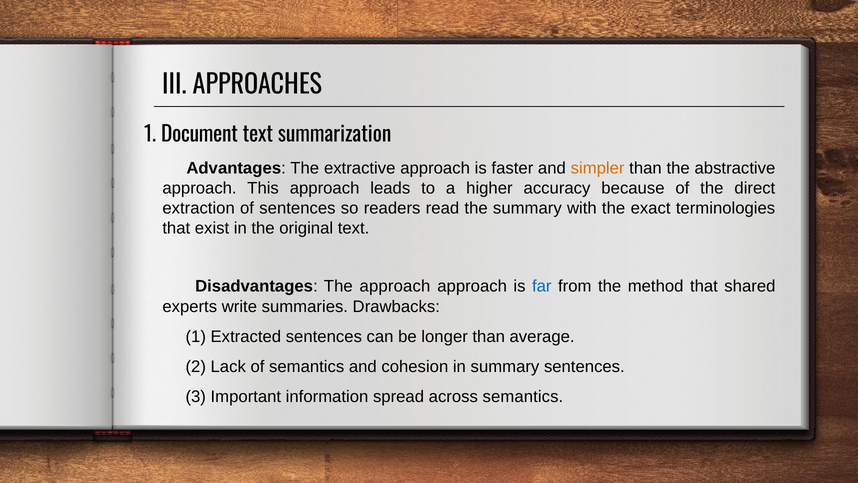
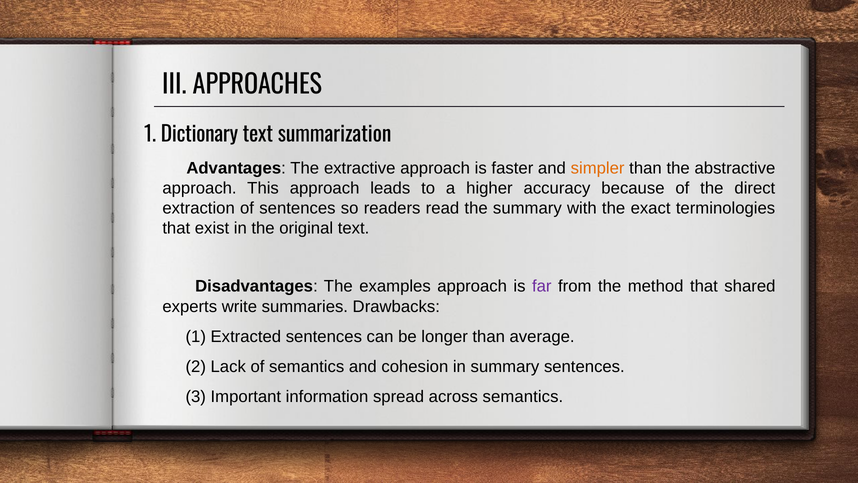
Document: Document -> Dictionary (199, 135)
The approach: approach -> examples (395, 286)
far colour: blue -> purple (542, 286)
